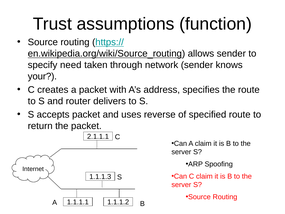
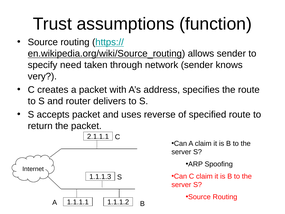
your: your -> very (42, 76)
